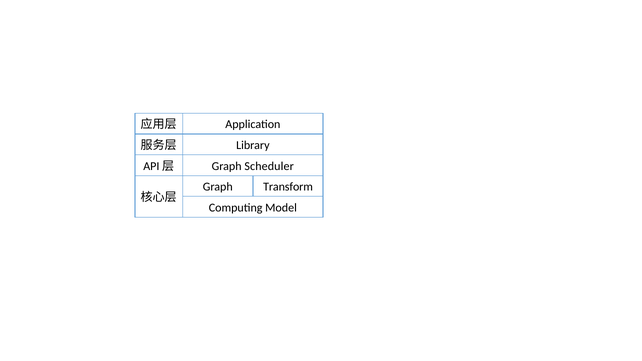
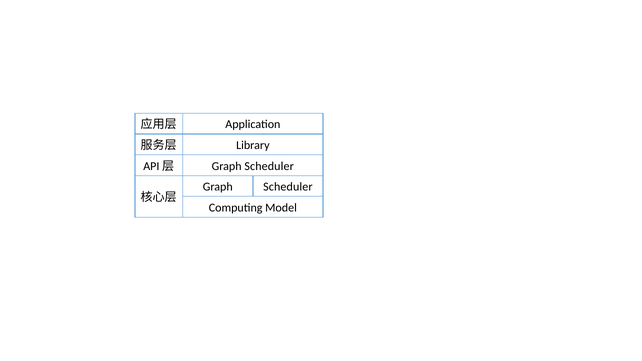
Transform: Transform -> Scheduler (288, 187)
